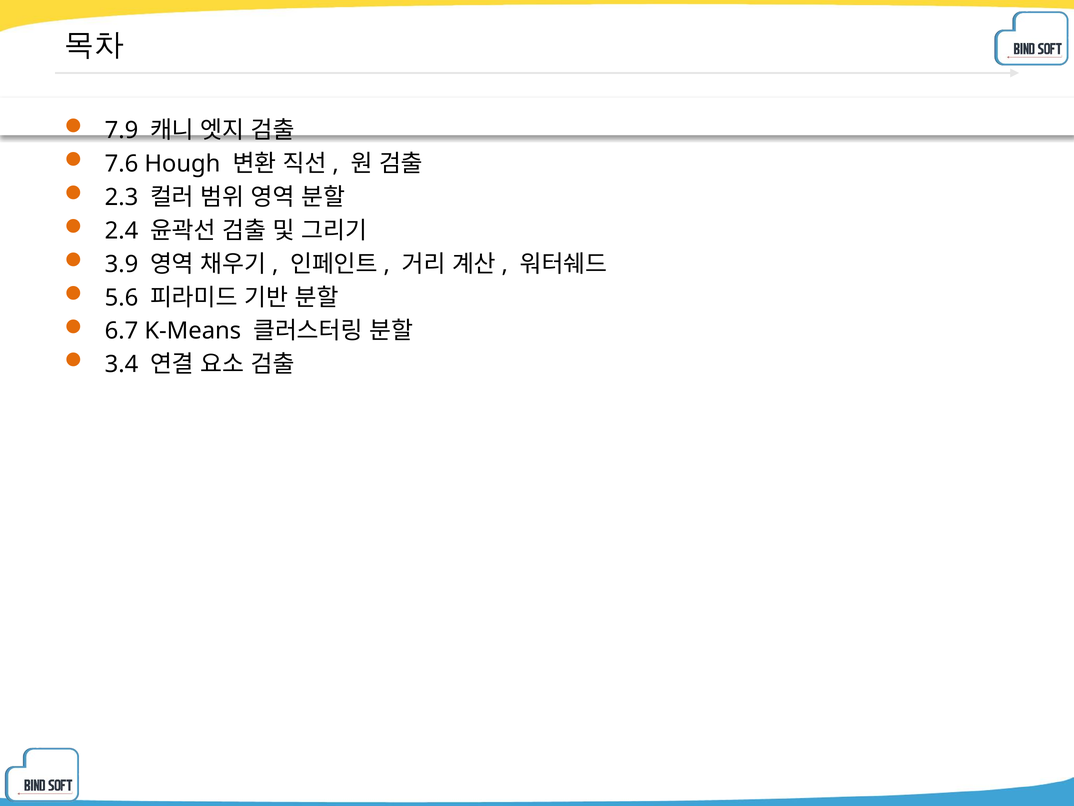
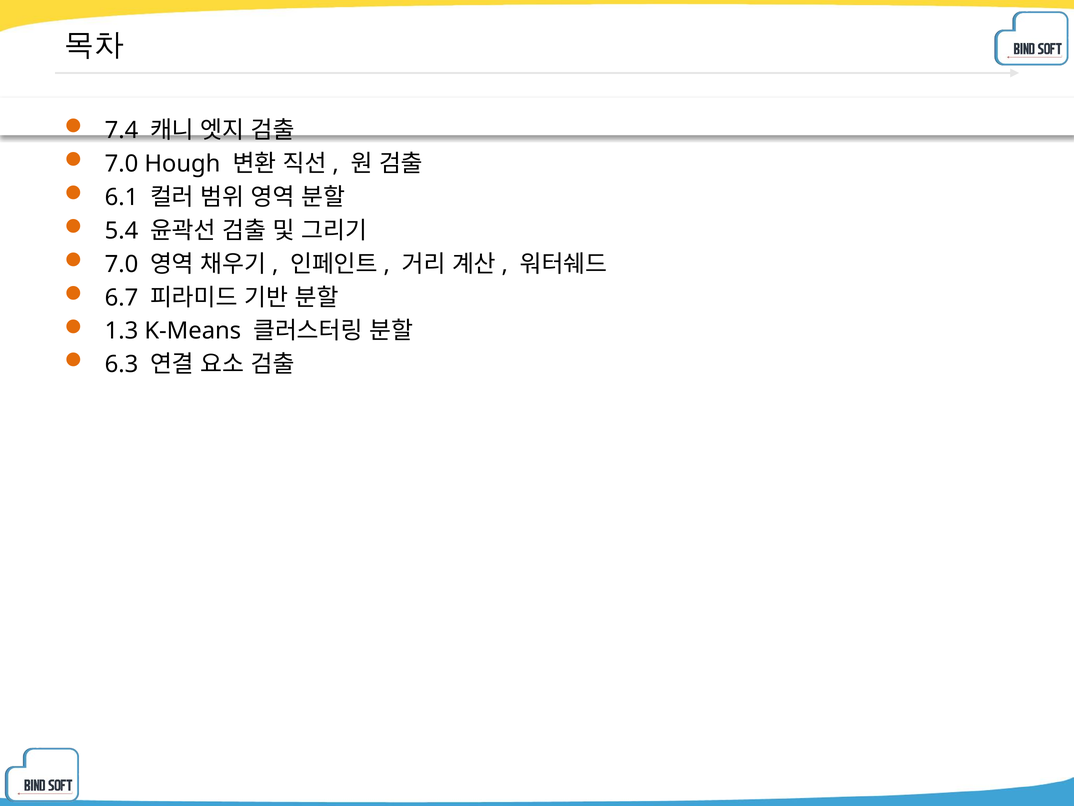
7.9: 7.9 -> 7.4 (122, 130)
7.6: 7.6 -> 7.0 (122, 164)
2.3: 2.3 -> 6.1 (122, 197)
2.4: 2.4 -> 5.4 (122, 231)
3.9: 3.9 -> 7.0 (122, 264)
5.6: 5.6 -> 6.7 (122, 297)
6.7: 6.7 -> 1.3 (122, 331)
3.4: 3.4 -> 6.3 (122, 364)
